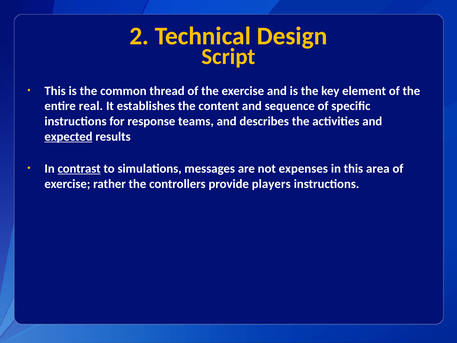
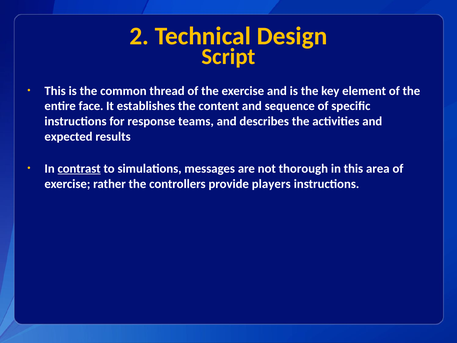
real: real -> face (91, 106)
expected underline: present -> none (69, 137)
expenses: expenses -> thorough (303, 169)
